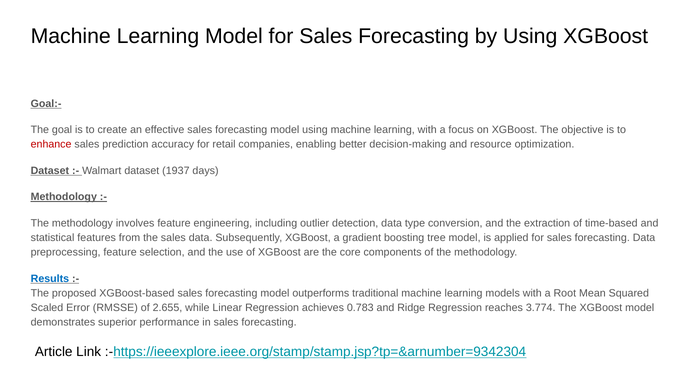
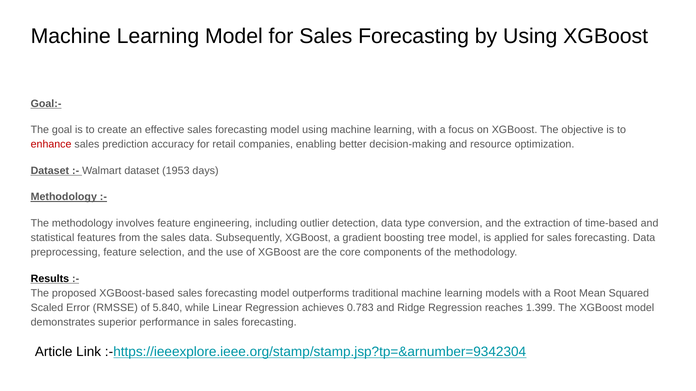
1937: 1937 -> 1953 (176, 171)
Results colour: blue -> black (50, 279)
2.655: 2.655 -> 5.840 (167, 308)
3.774: 3.774 -> 1.399 (541, 308)
